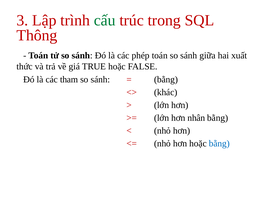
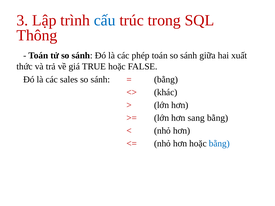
cấu colour: green -> blue (105, 20)
tham: tham -> sales (69, 79)
nhân: nhân -> sang (196, 118)
